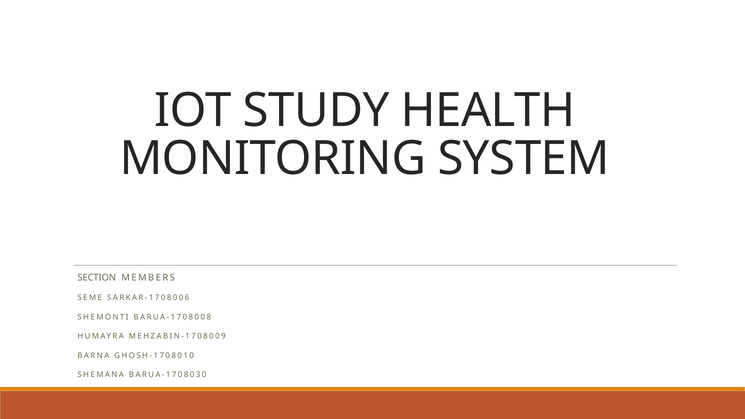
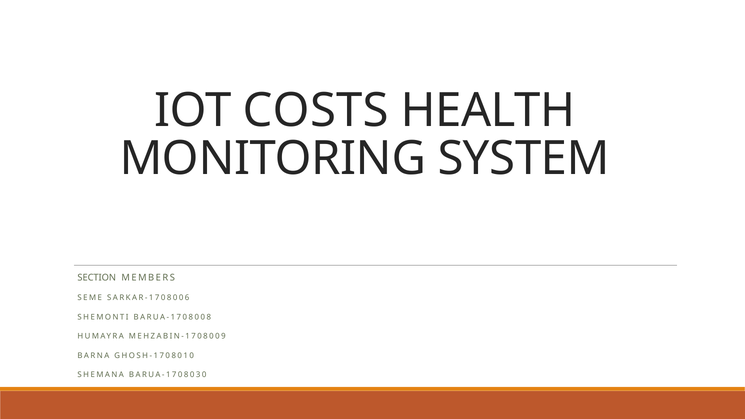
STUDY: STUDY -> COSTS (316, 111)
